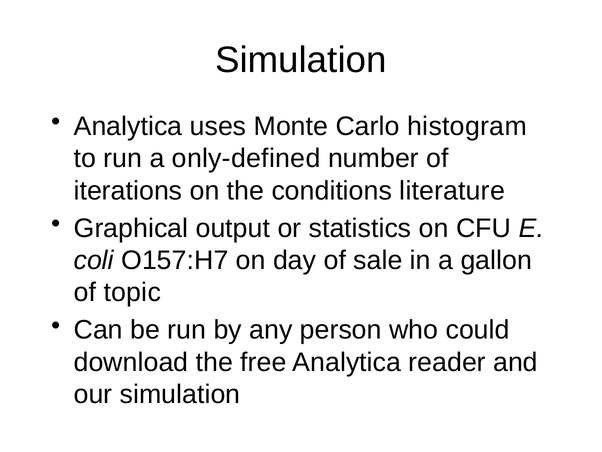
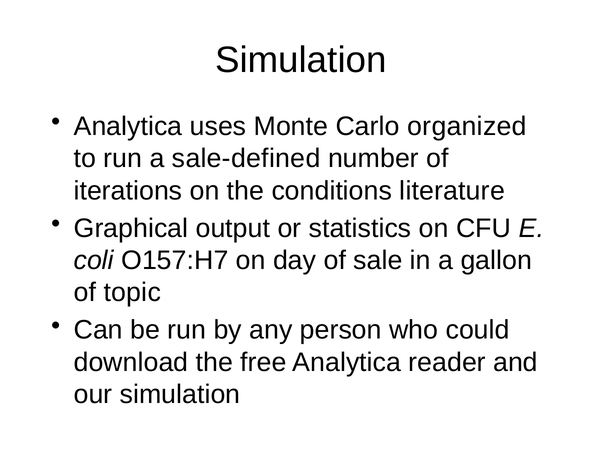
histogram: histogram -> organized (467, 126)
only-defined: only-defined -> sale-defined (246, 158)
